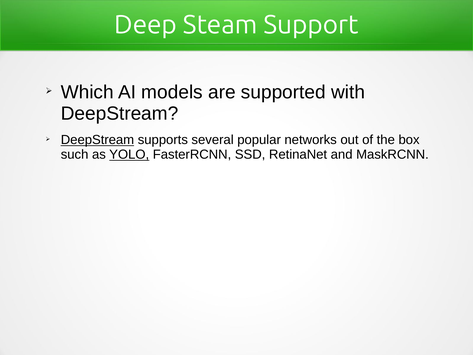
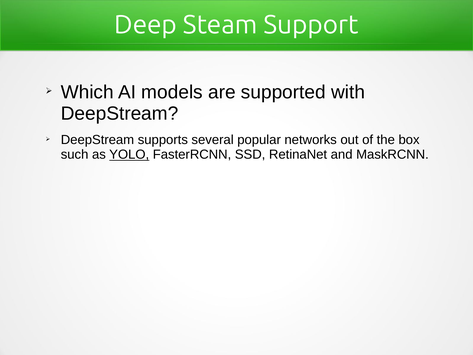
DeepStream underline: present -> none (97, 140)
